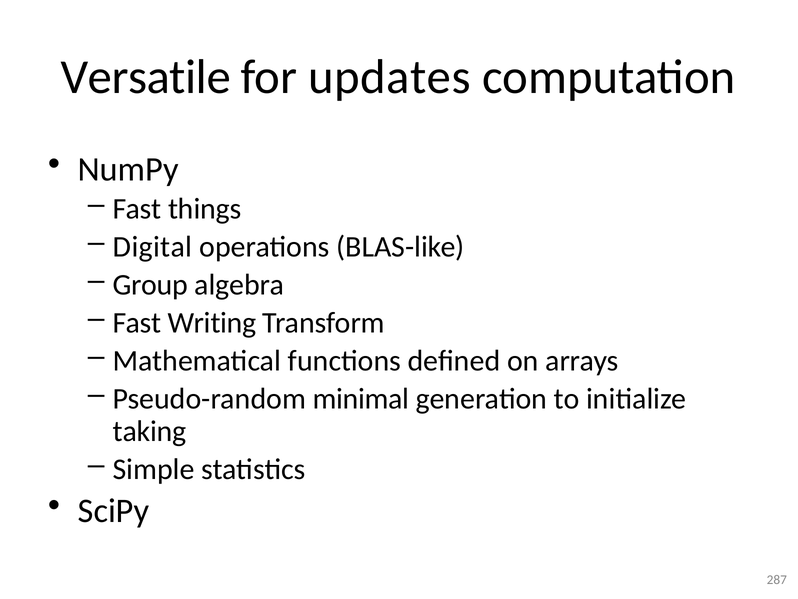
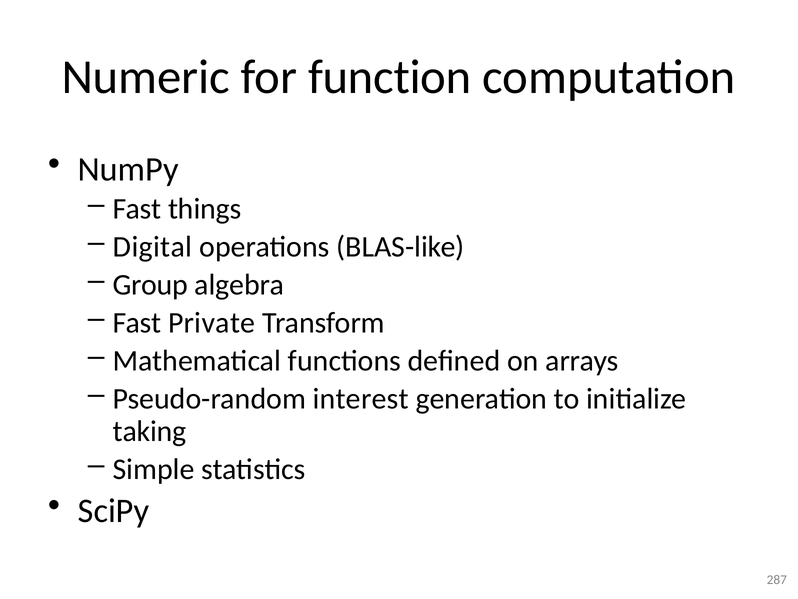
Versatile: Versatile -> Numeric (146, 77)
updates: updates -> function (390, 77)
Writing: Writing -> Private (212, 323)
minimal: minimal -> interest (361, 399)
